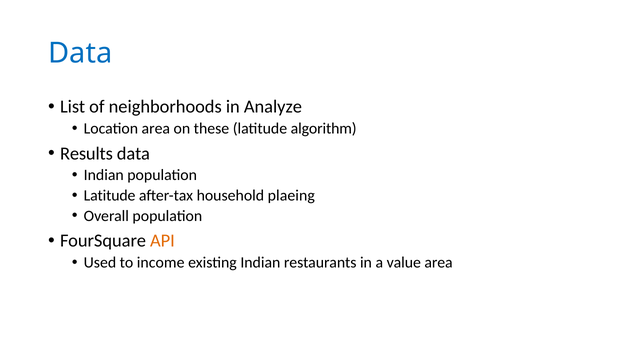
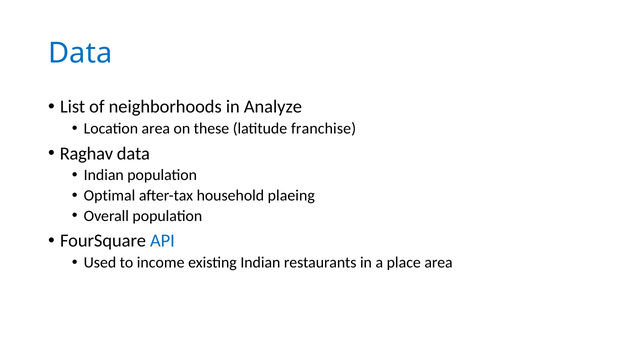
algorithm: algorithm -> franchise (324, 129)
Results: Results -> Raghav (86, 154)
Latitude: Latitude -> Optimal (110, 196)
API colour: orange -> blue (162, 241)
value: value -> place (404, 263)
